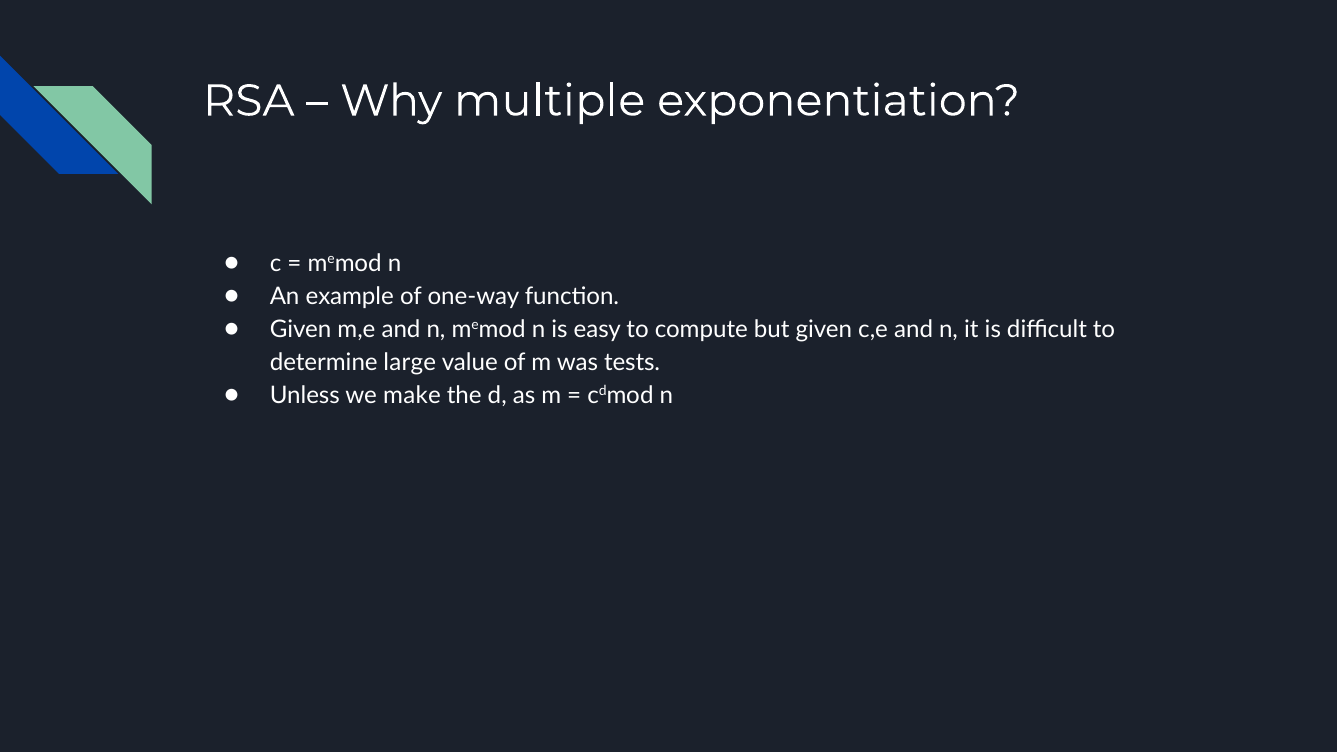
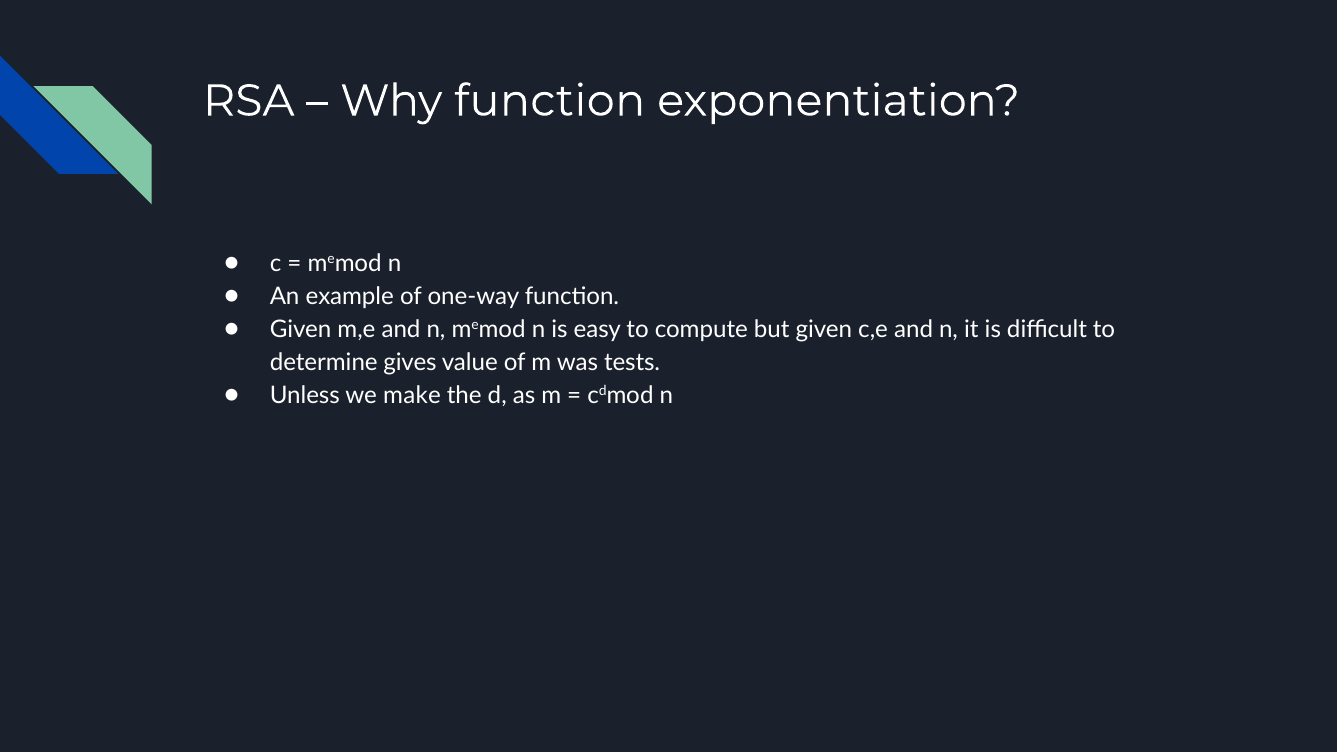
Why multiple: multiple -> function (550, 101)
large: large -> gives (410, 362)
